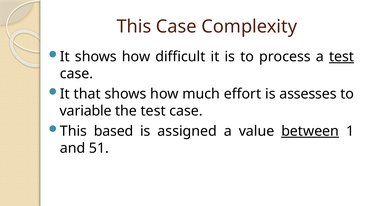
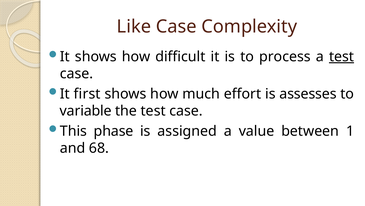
This: This -> Like (134, 27)
that: that -> first (87, 94)
based: based -> phase (114, 131)
between underline: present -> none (310, 131)
51: 51 -> 68 (99, 148)
